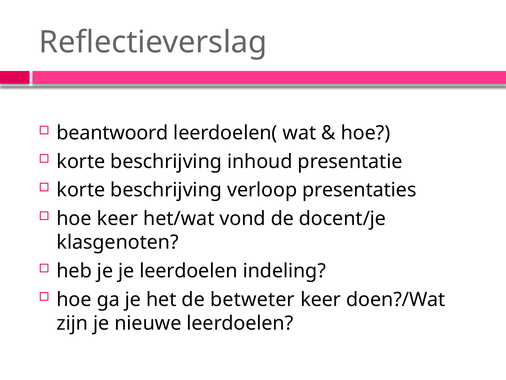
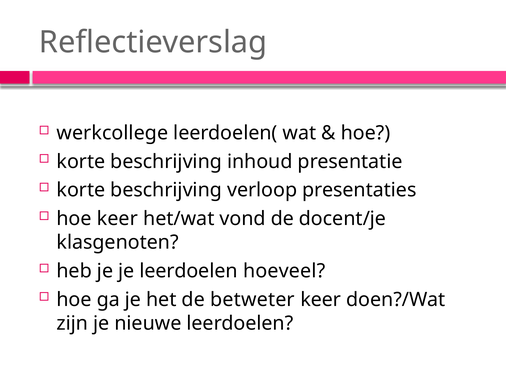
beantwoord: beantwoord -> werkcollege (112, 133)
indeling: indeling -> hoeveel (284, 271)
